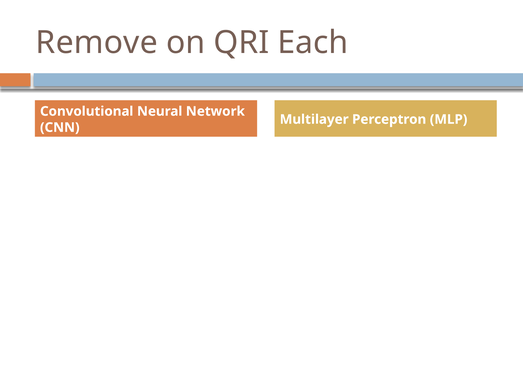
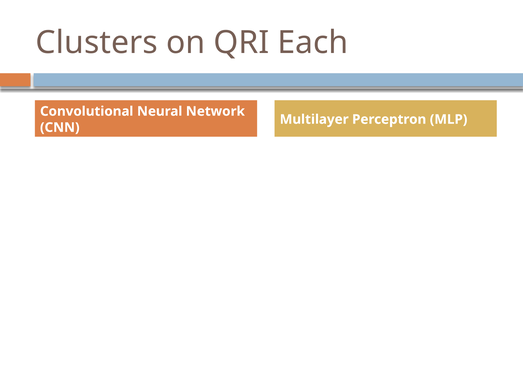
Remove: Remove -> Clusters (97, 43)
